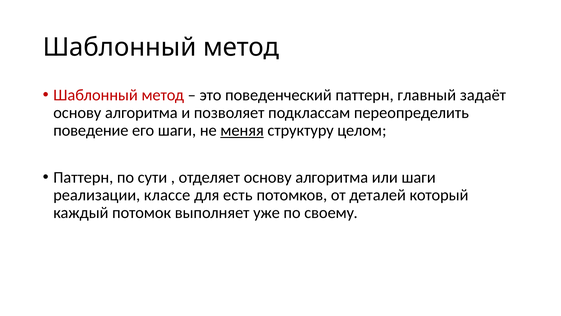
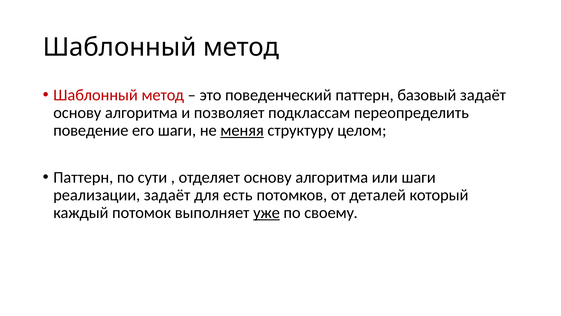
главный: главный -> базовый (427, 95)
реализации классе: классе -> задаёт (167, 195)
уже underline: none -> present (267, 213)
